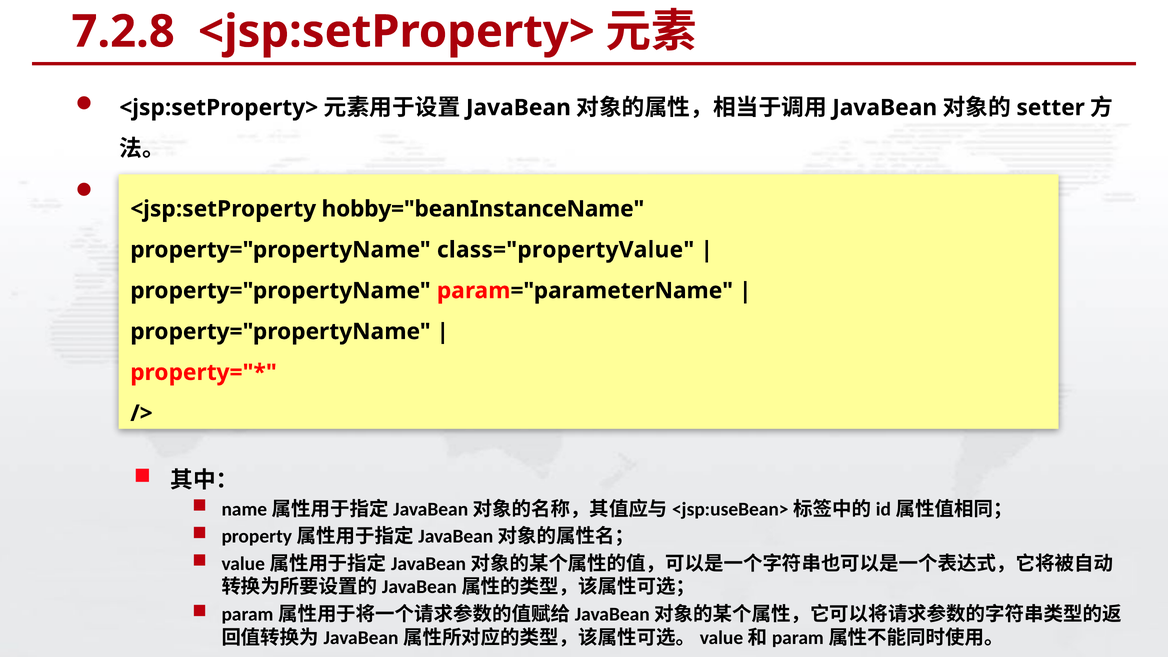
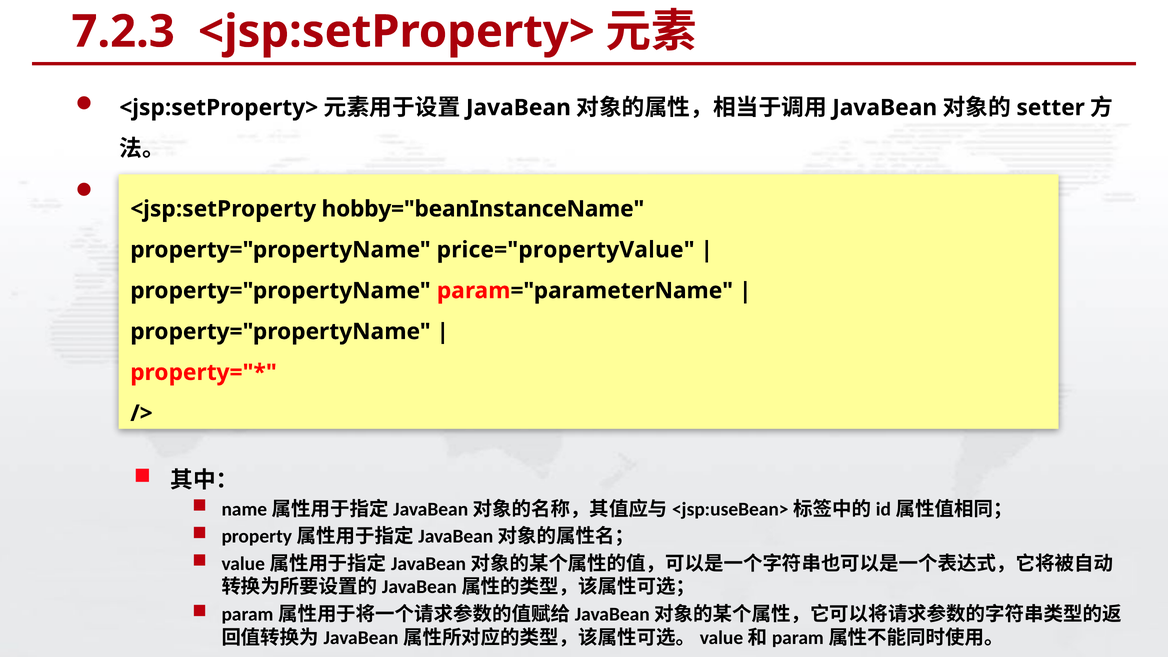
7.2.8: 7.2.8 -> 7.2.3 (123, 32)
class="propertyValue: class="propertyValue -> price="propertyValue (566, 250)
